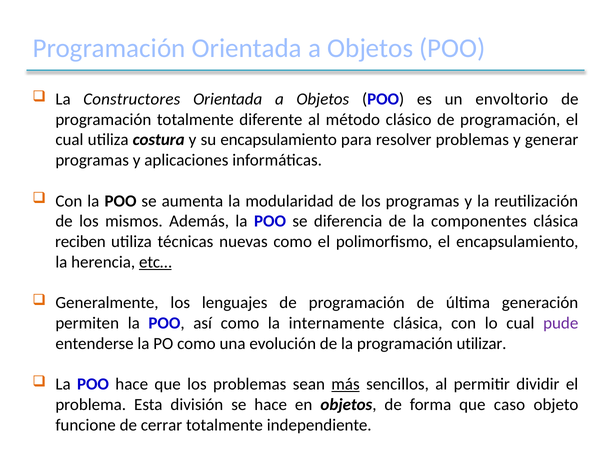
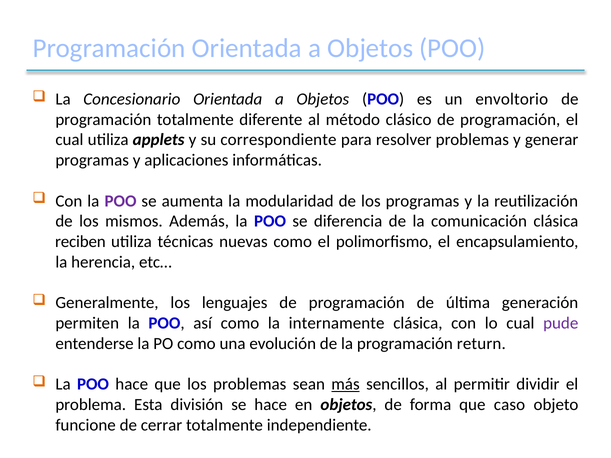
Constructores: Constructores -> Concesionario (132, 99)
costura: costura -> applets (159, 140)
su encapsulamiento: encapsulamiento -> correspondiente (278, 140)
POO colour: black -> purple (121, 201)
componentes: componentes -> comunicación (479, 221)
etc… underline: present -> none (155, 262)
utilizar: utilizar -> return (481, 344)
